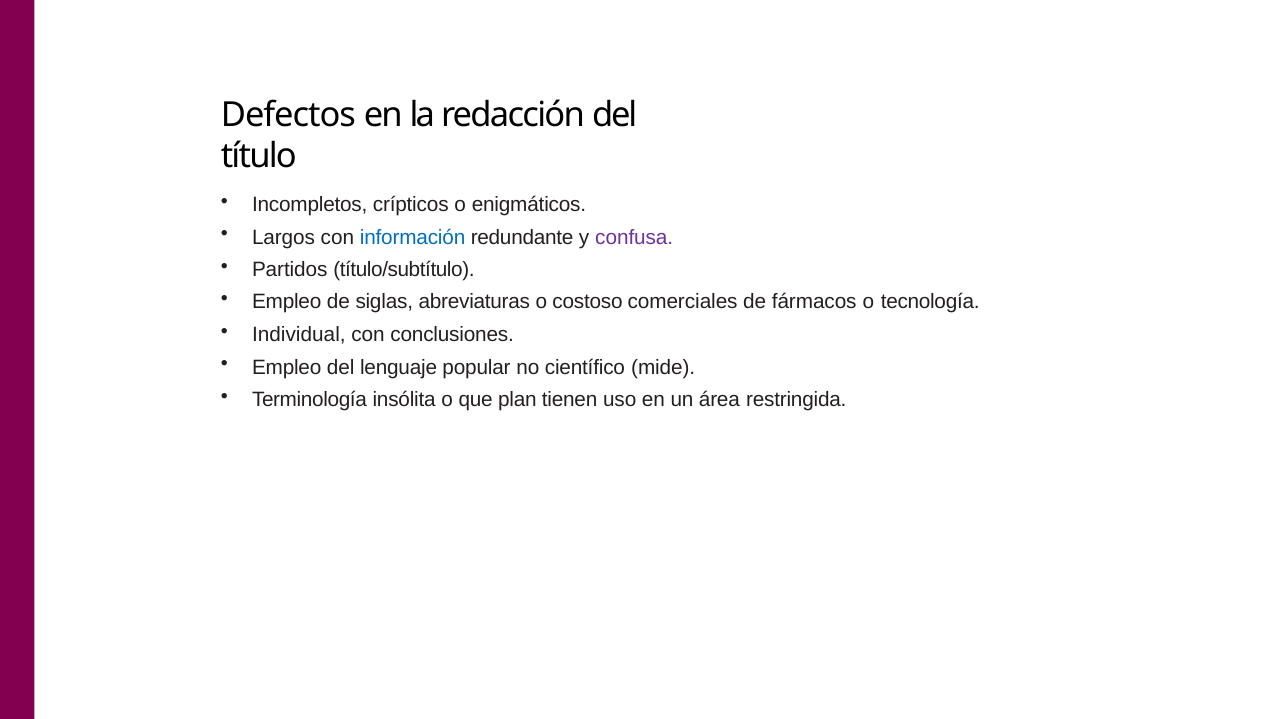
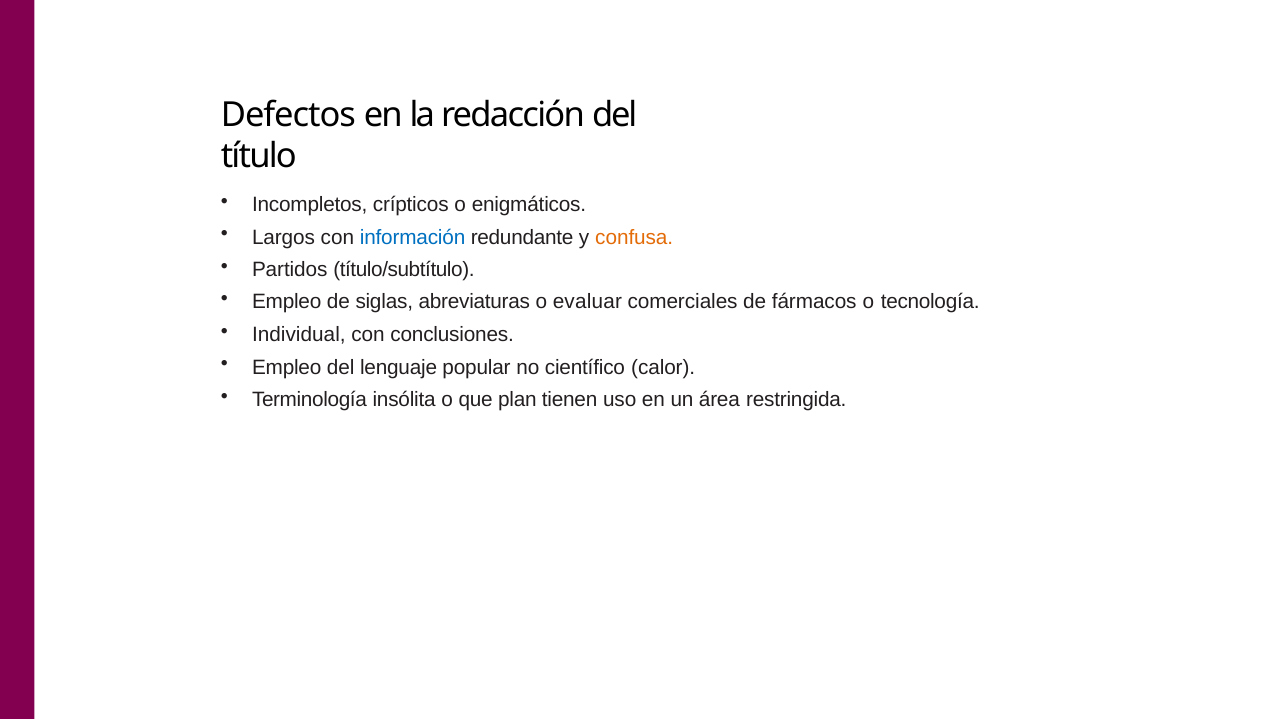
confusa colour: purple -> orange (634, 237)
costoso: costoso -> evaluar (587, 302)
mide: mide -> calor (663, 367)
